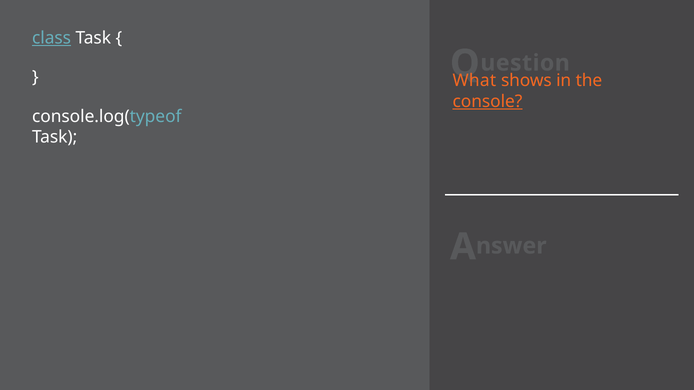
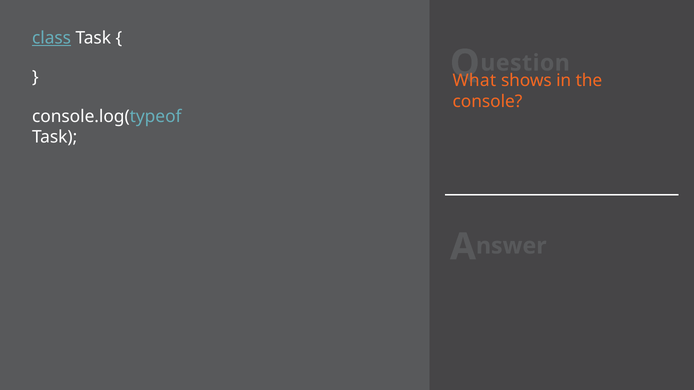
console underline: present -> none (487, 102)
